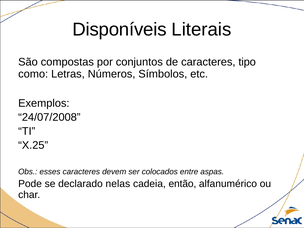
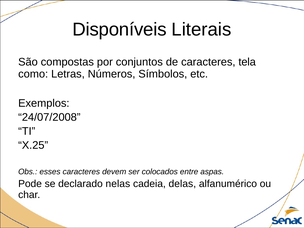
tipo: tipo -> tela (247, 62)
então: então -> delas (182, 184)
